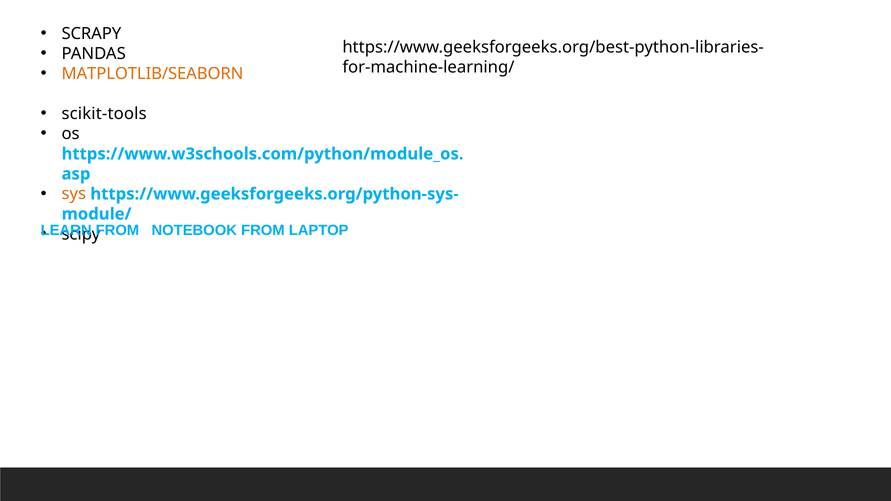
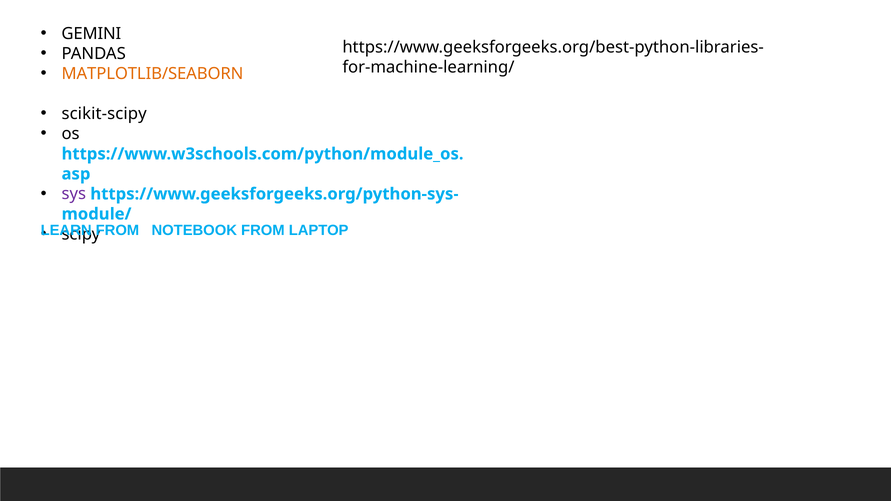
SCRAPY: SCRAPY -> GEMINI (91, 34)
scikit-tools: scikit-tools -> scikit-scipy (104, 114)
sys colour: orange -> purple (74, 194)
